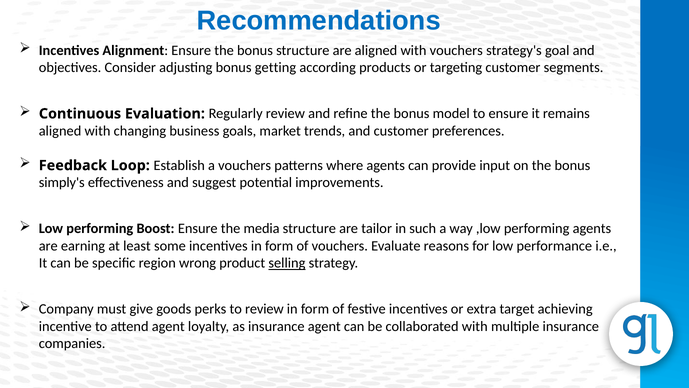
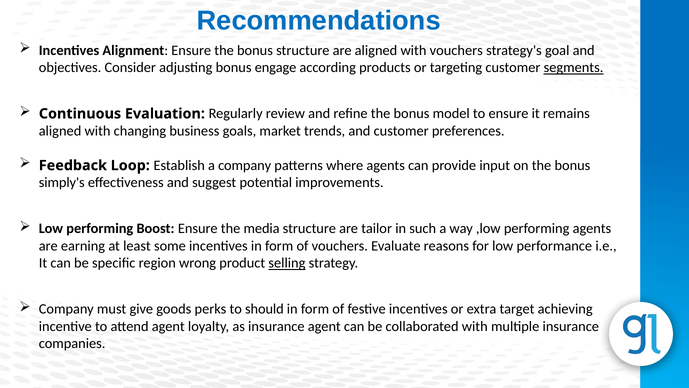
getting: getting -> engage (276, 68)
segments underline: none -> present (574, 68)
a vouchers: vouchers -> company (245, 165)
to review: review -> should (264, 309)
